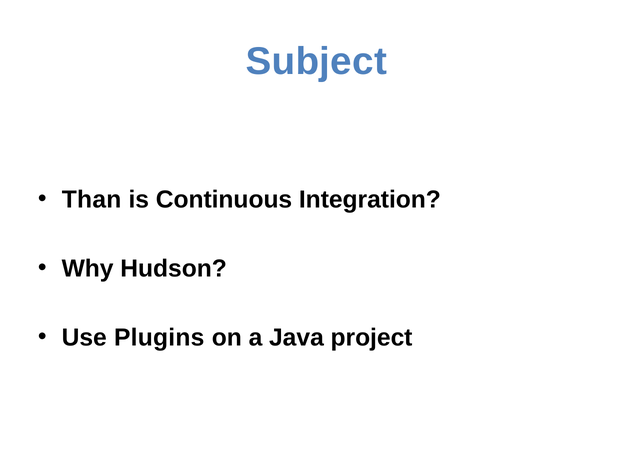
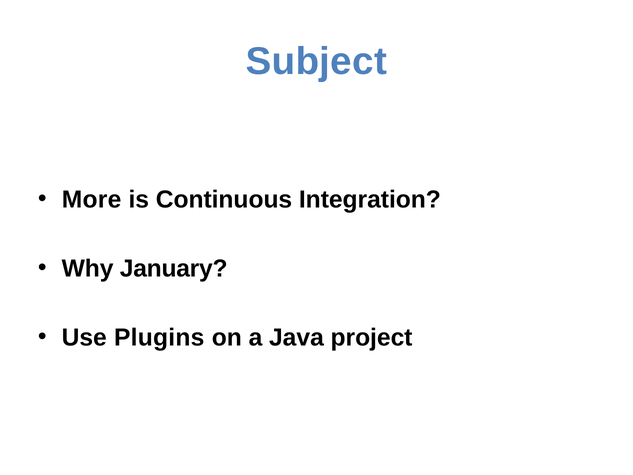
Than: Than -> More (92, 199)
Hudson: Hudson -> January (174, 268)
